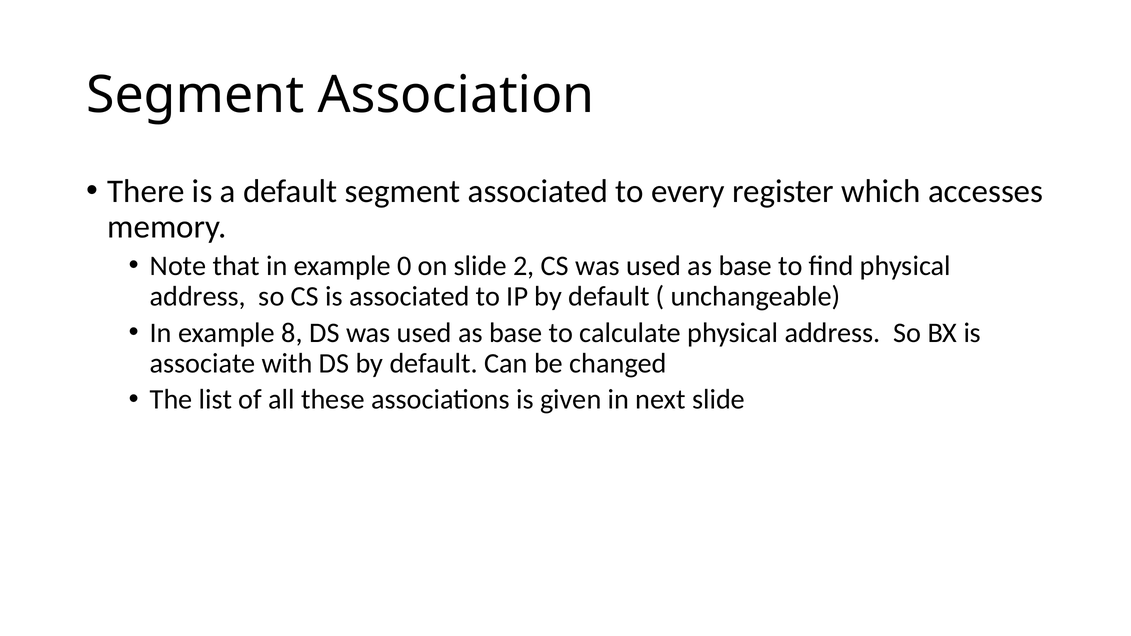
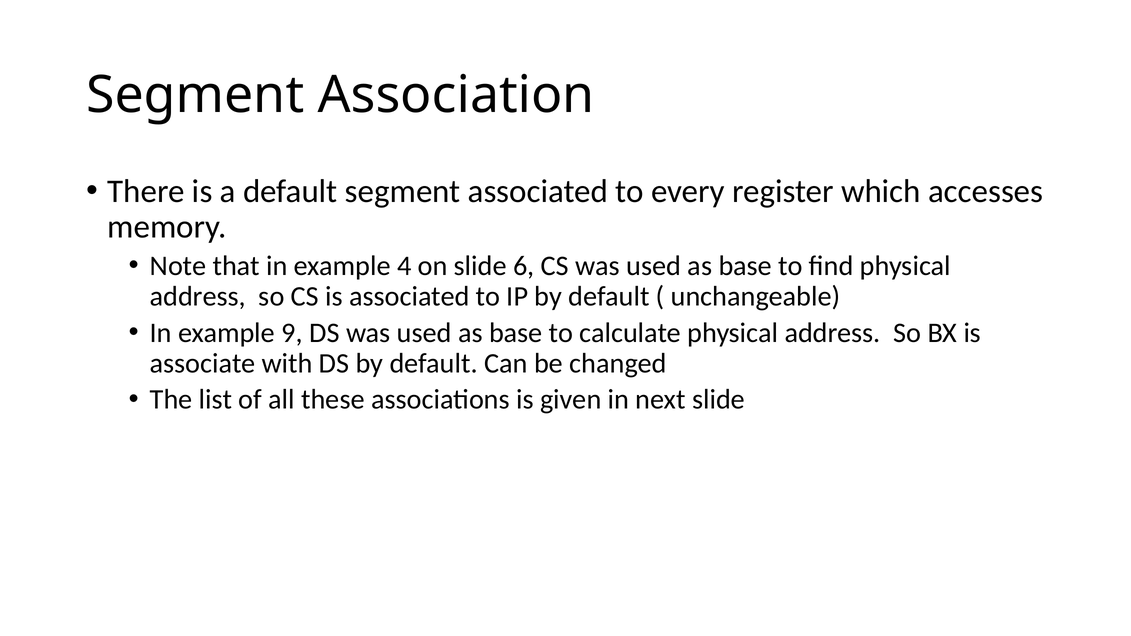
0: 0 -> 4 (404, 266)
2: 2 -> 6 (524, 266)
8: 8 -> 9 (292, 333)
